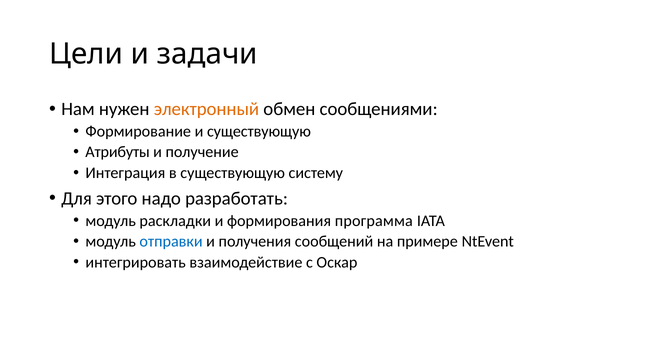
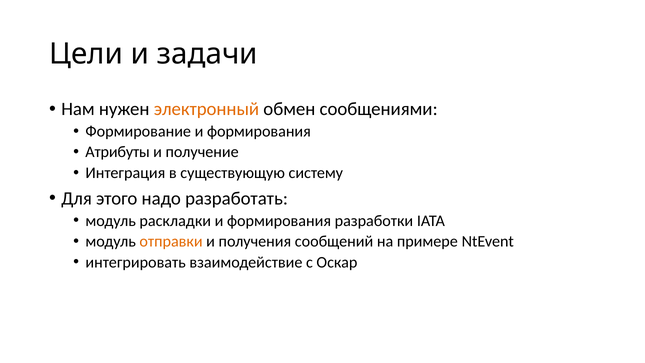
Формирование и существующую: существующую -> формирования (259, 131)
программа: программа -> разработки (374, 221)
отправки colour: blue -> orange (171, 241)
